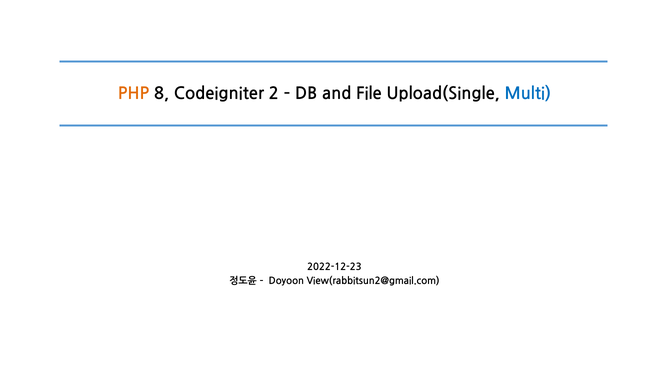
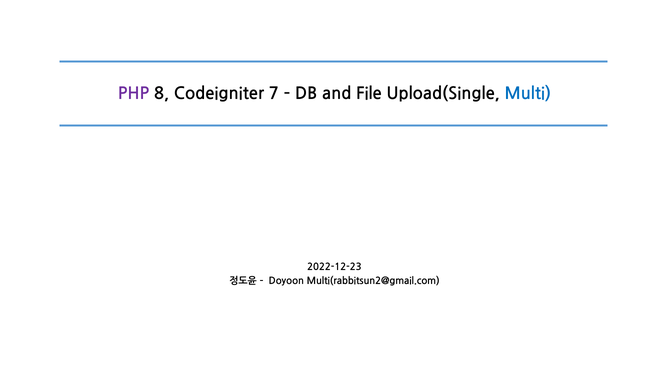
PHP colour: orange -> purple (134, 94)
2: 2 -> 7 (274, 94)
View(rabbitsun2@gmail.com: View(rabbitsun2@gmail.com -> Multi(rabbitsun2@gmail.com (373, 281)
